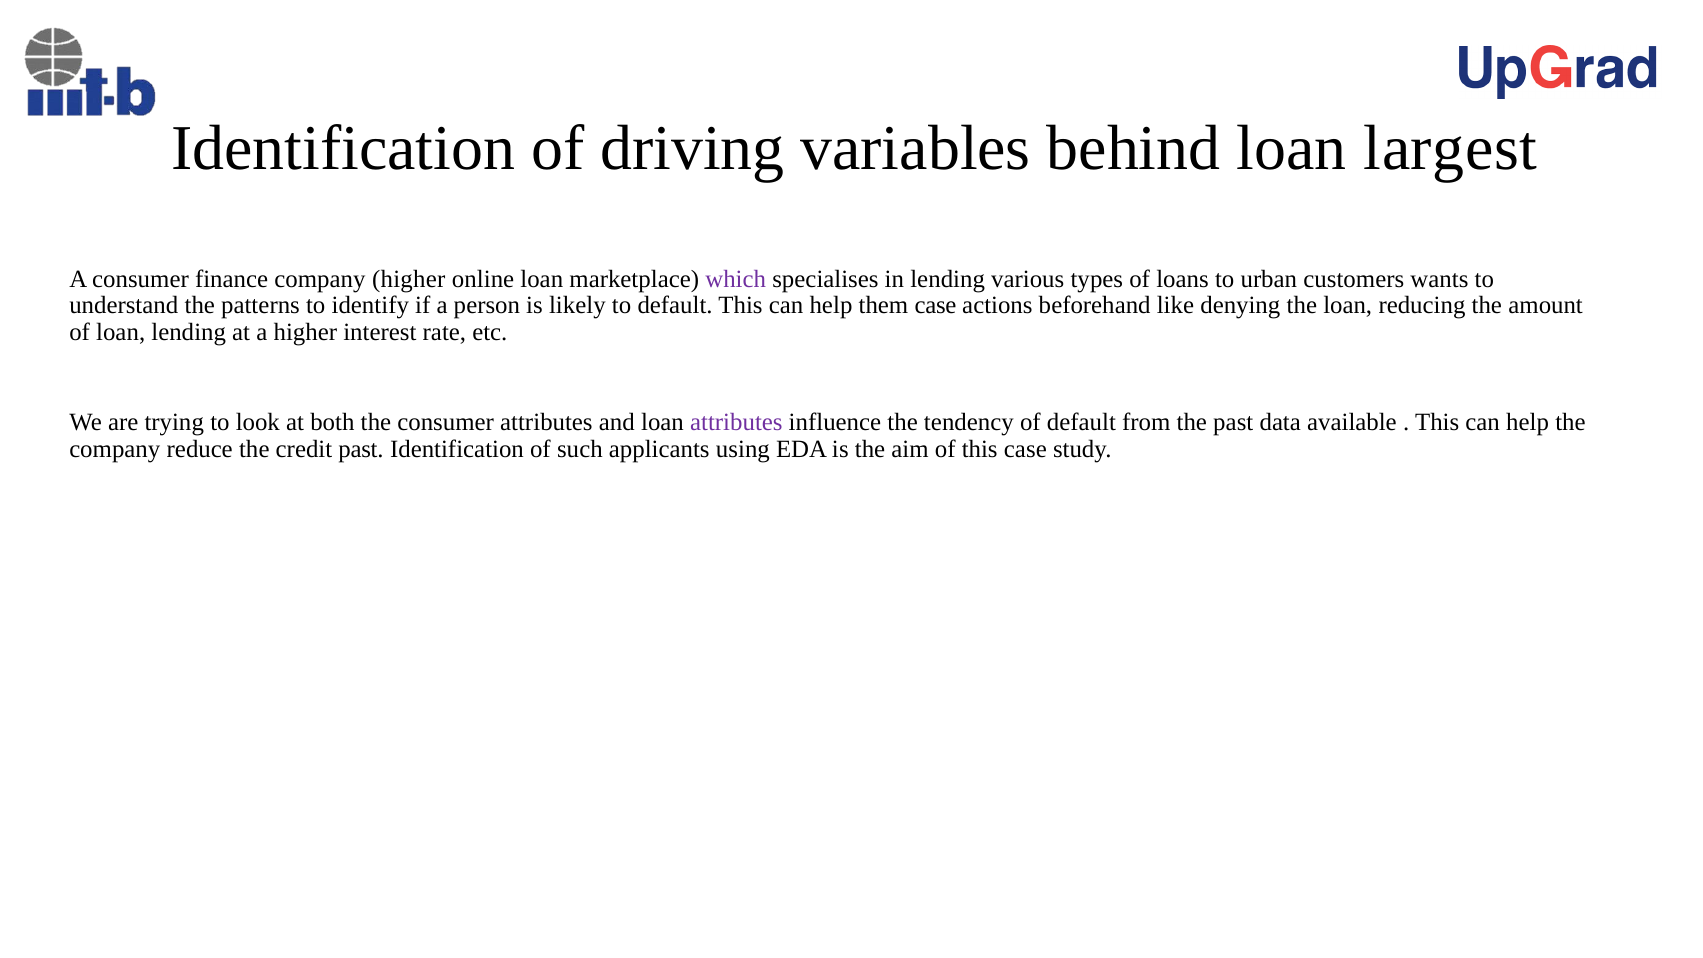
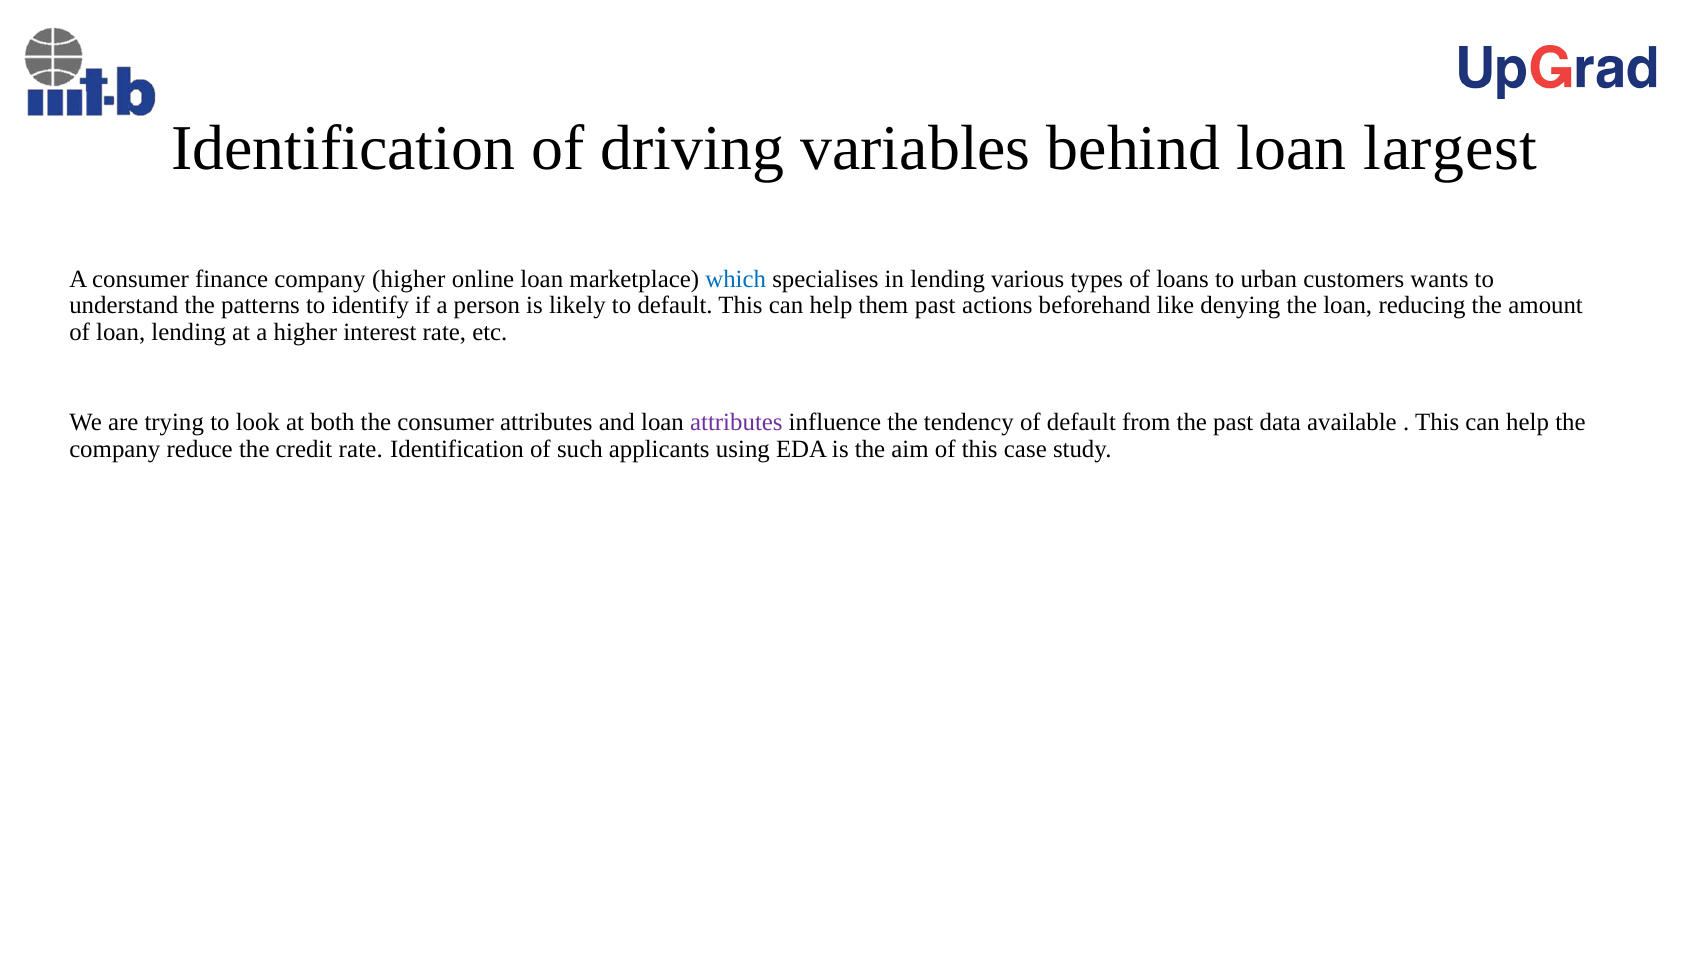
which colour: purple -> blue (736, 279)
them case: case -> past (935, 306)
credit past: past -> rate (361, 449)
